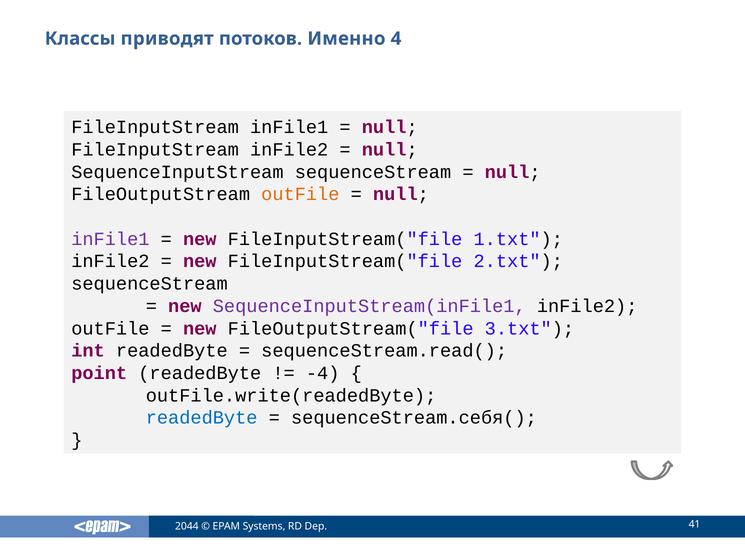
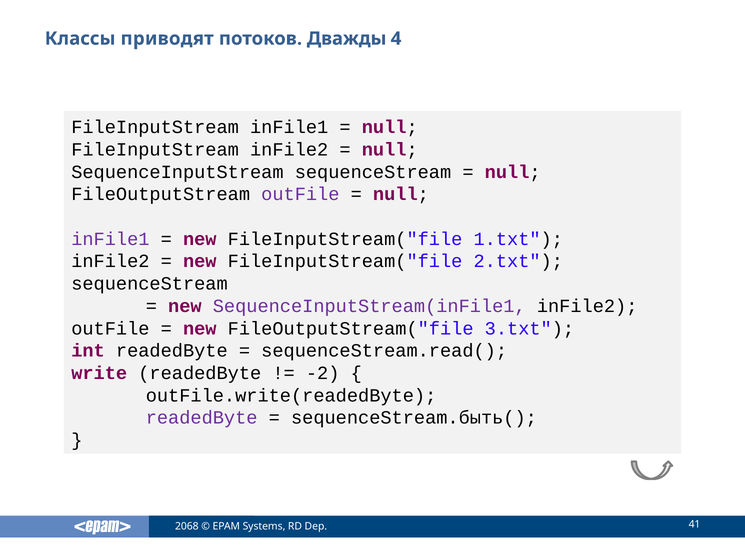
Именно: Именно -> Дважды (347, 39)
outFile colour: orange -> purple (300, 194)
point: point -> write (99, 373)
-4: -4 -> -2 (323, 373)
readedByte colour: blue -> purple (202, 418)
sequenceStream.себя(: sequenceStream.себя( -> sequenceStream.быть( (414, 418)
2044: 2044 -> 2068 (187, 526)
